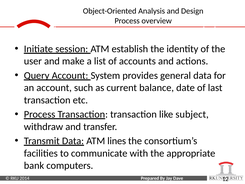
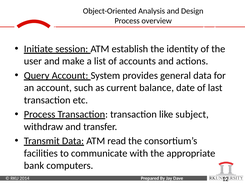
lines: lines -> read (117, 141)
